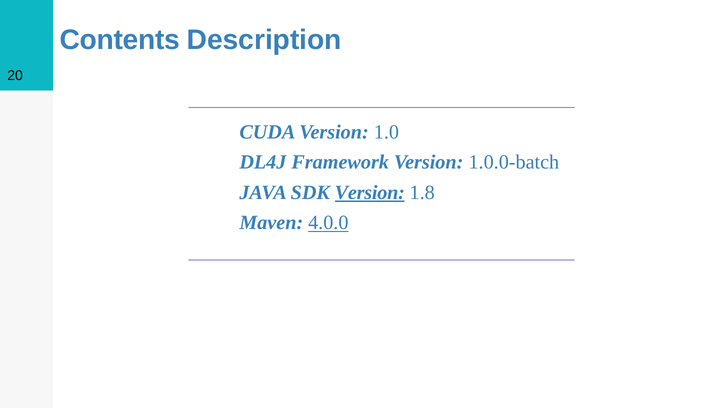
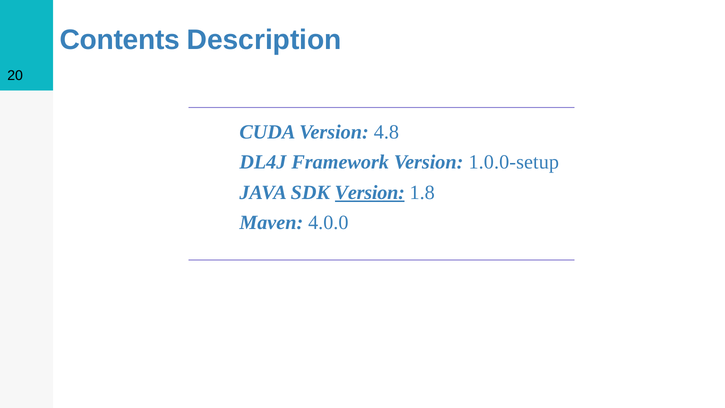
1.0: 1.0 -> 4.8 (386, 132)
1.0.0-batch: 1.0.0-batch -> 1.0.0-setup (514, 162)
4.0.0 underline: present -> none (328, 223)
